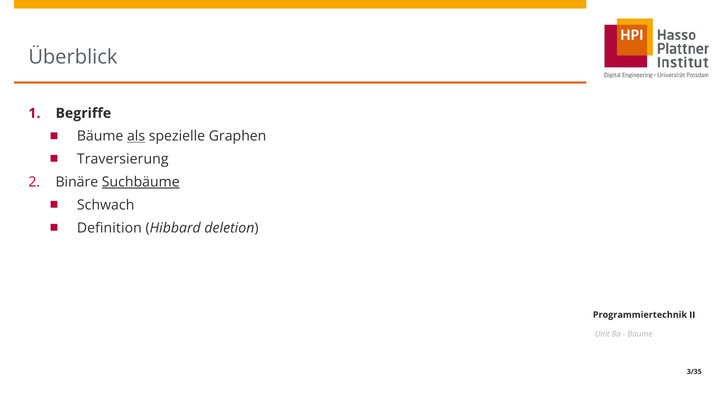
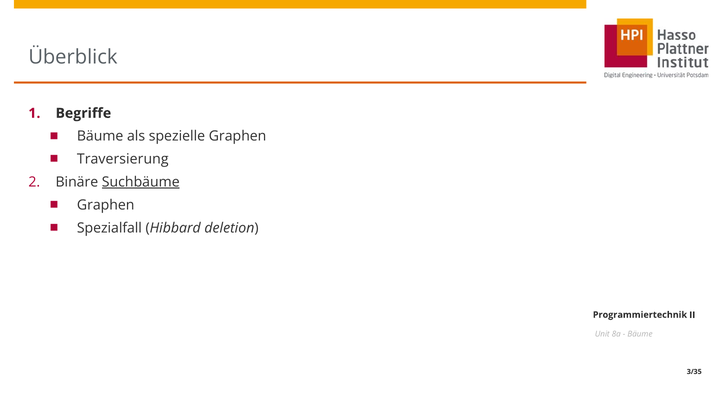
als underline: present -> none (136, 136)
Schwach: Schwach -> Graphen (106, 205)
Definition: Definition -> Spezialfall (109, 228)
